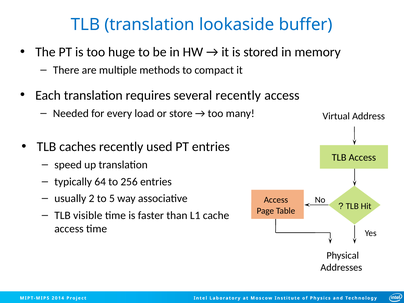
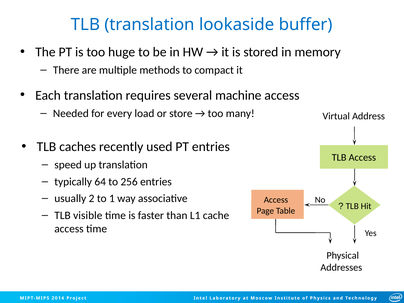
several recently: recently -> machine (238, 95)
5: 5 -> 1 (112, 199)
